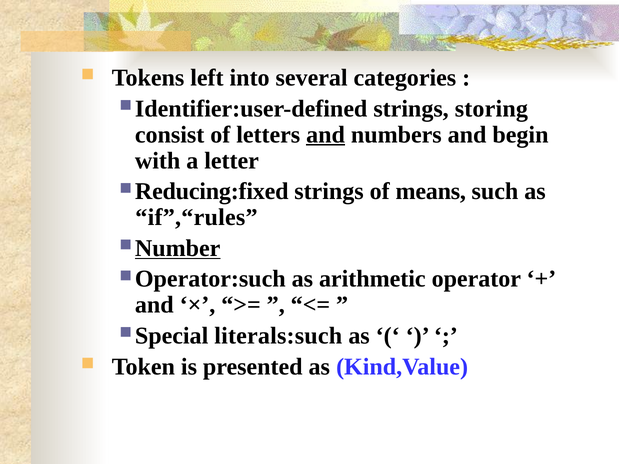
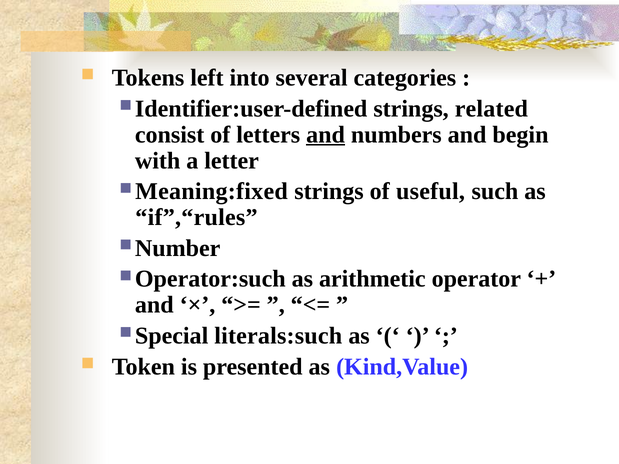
storing: storing -> related (491, 109)
Reducing:fixed: Reducing:fixed -> Meaning:fixed (212, 191)
means: means -> useful (431, 191)
Number underline: present -> none (178, 248)
